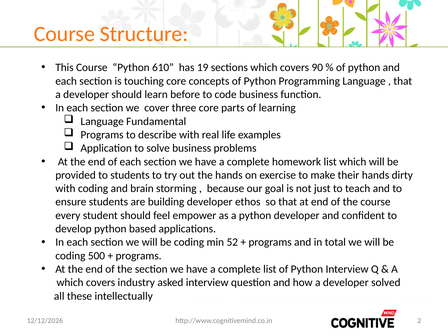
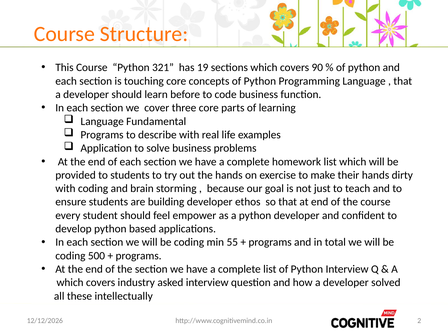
610: 610 -> 321 (163, 68)
52: 52 -> 55 (232, 242)
